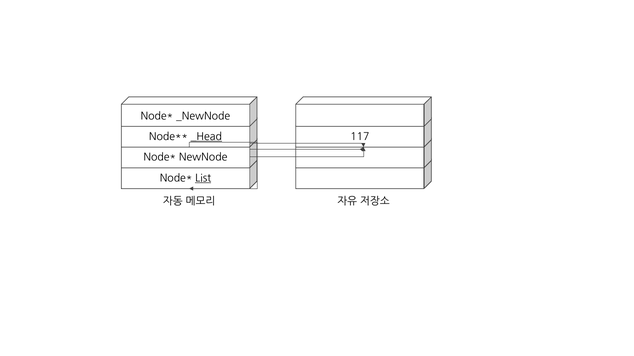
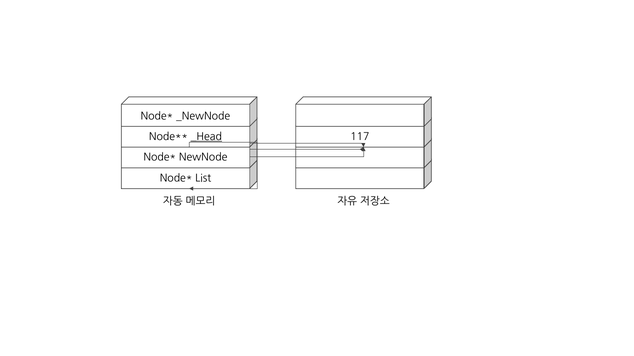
List underline: present -> none (203, 179)
